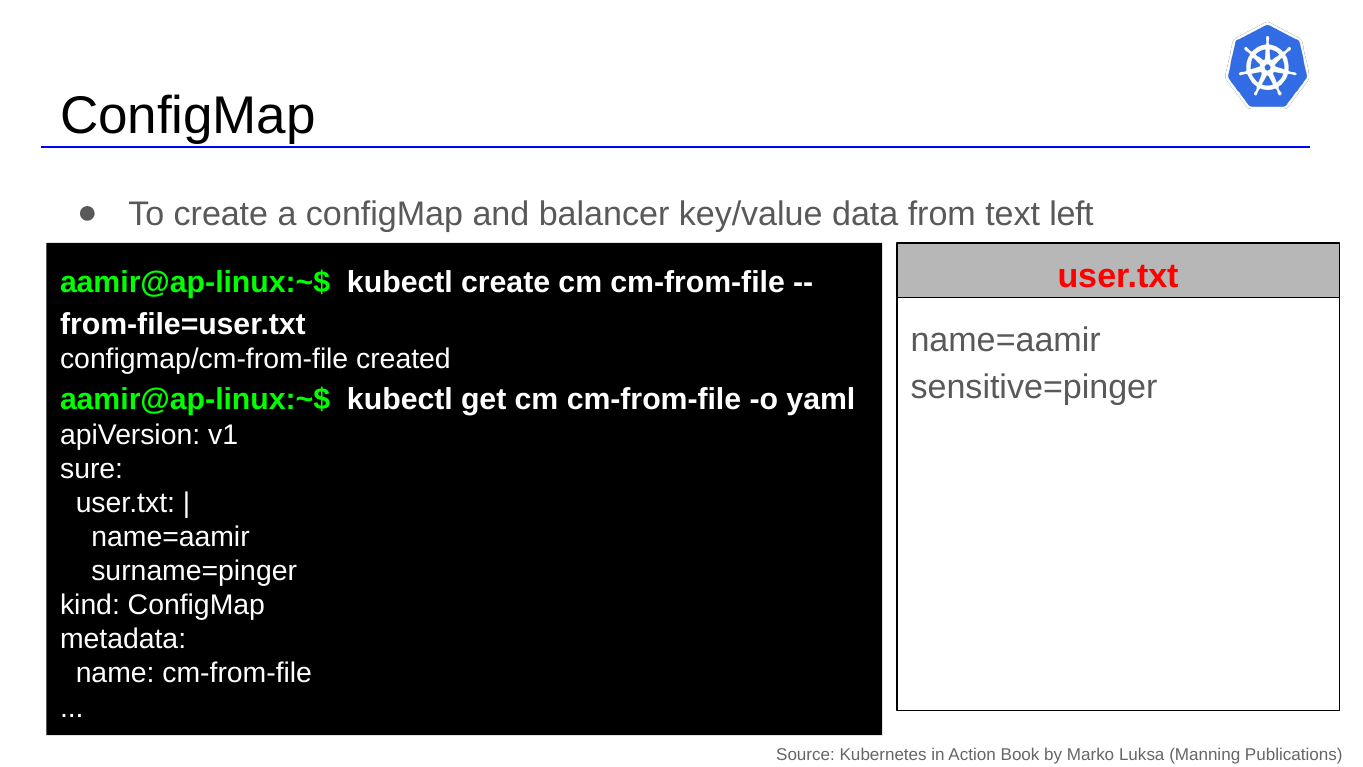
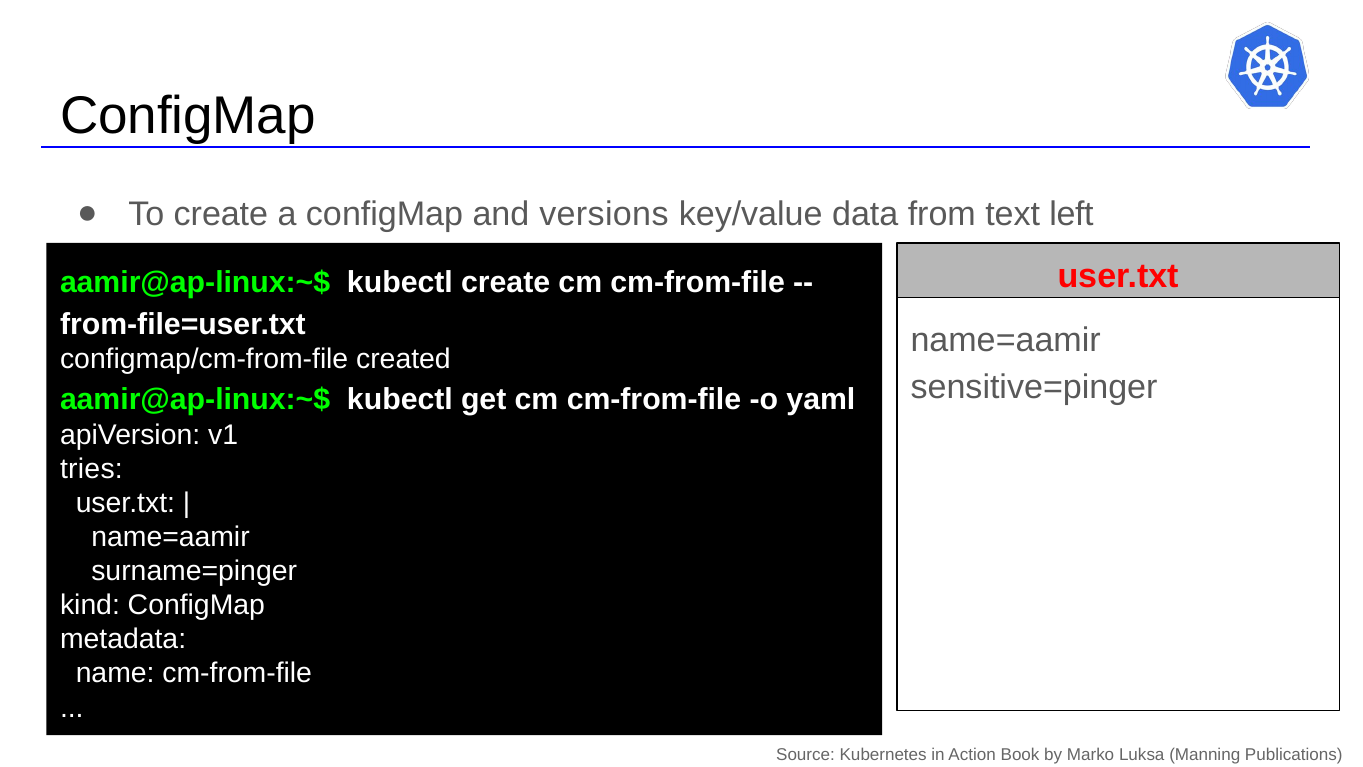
balancer: balancer -> versions (604, 214)
sure: sure -> tries (91, 469)
